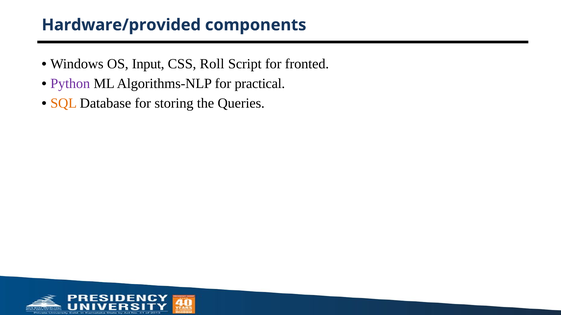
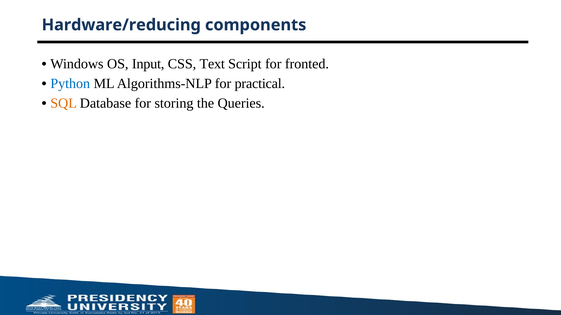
Hardware/provided: Hardware/provided -> Hardware/reducing (121, 25)
Roll: Roll -> Text (212, 64)
Python colour: purple -> blue (70, 84)
